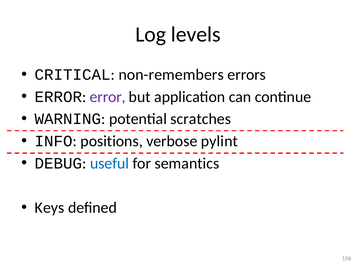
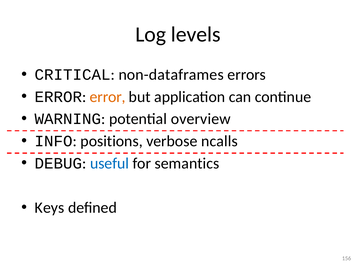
non-remembers: non-remembers -> non-dataframes (171, 75)
error colour: purple -> orange (108, 97)
scratches: scratches -> overview (201, 119)
pylint: pylint -> ncalls (219, 141)
